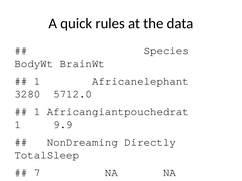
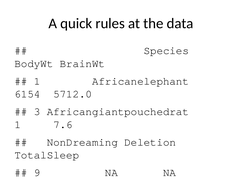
3280: 3280 -> 6154 (27, 94)
1: 1 -> 3 (37, 112)
9.9: 9.9 -> 7.6 (63, 125)
Directly: Directly -> Deletion (150, 143)
7: 7 -> 9 (37, 173)
